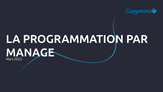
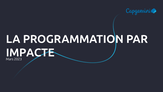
MANAGE: MANAGE -> IMPACTE (30, 52)
